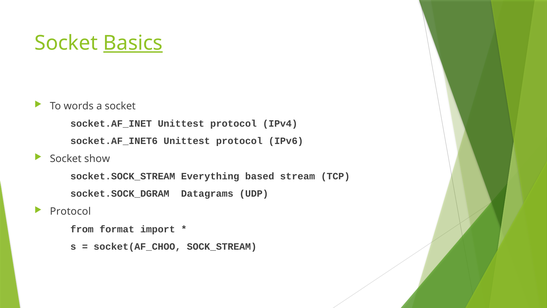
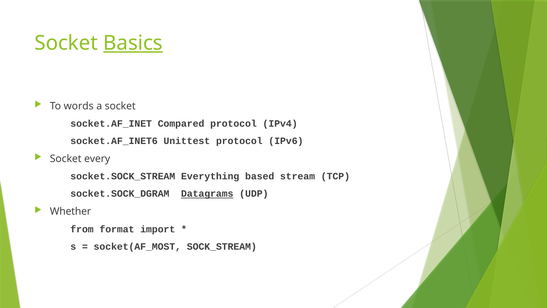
socket.AF_INET Unittest: Unittest -> Compared (181, 124)
show: show -> every (97, 159)
Datagrams underline: none -> present (207, 194)
Protocol: Protocol -> Whether (71, 211)
socket(AF_CHOO: socket(AF_CHOO -> socket(AF_MOST (137, 246)
